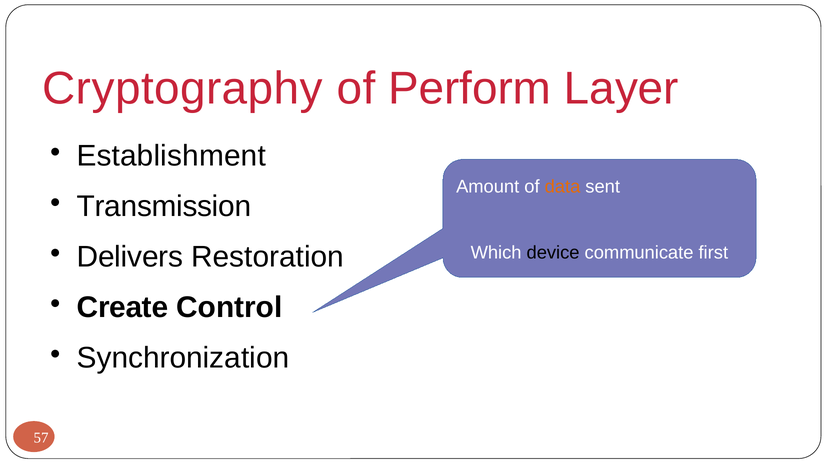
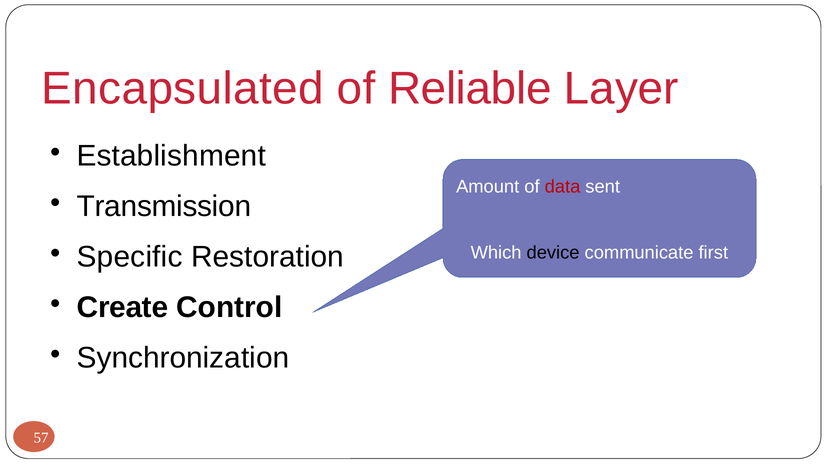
Cryptography: Cryptography -> Encapsulated (183, 88)
Perform: Perform -> Reliable (470, 88)
data colour: orange -> red (563, 187)
Delivers: Delivers -> Specific (130, 257)
